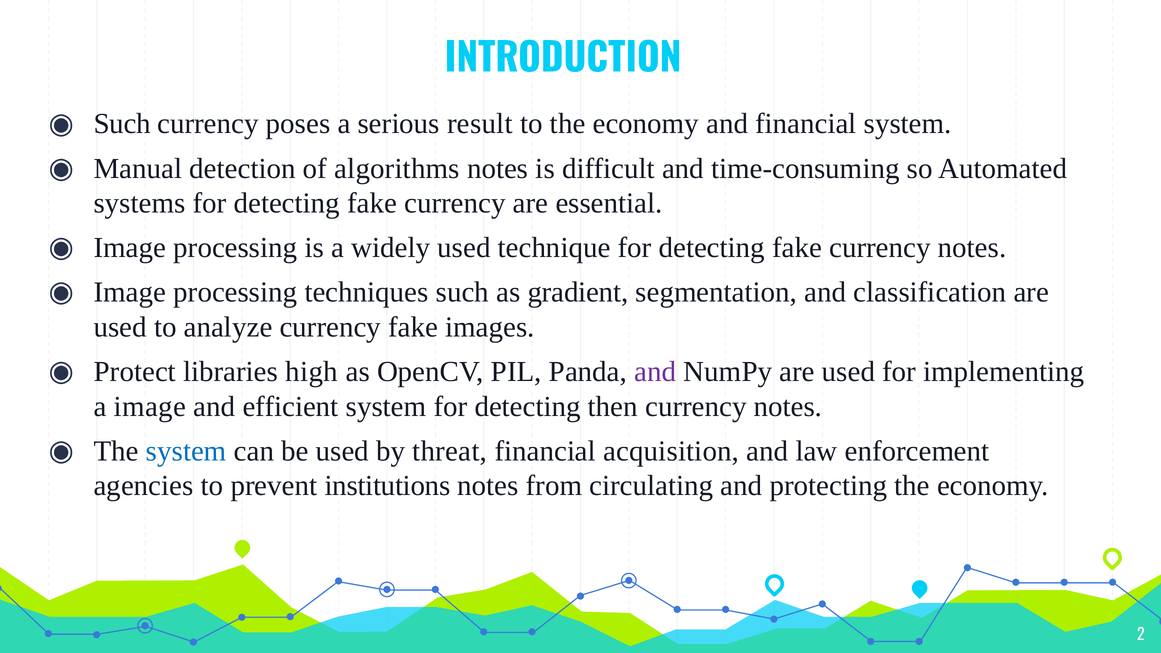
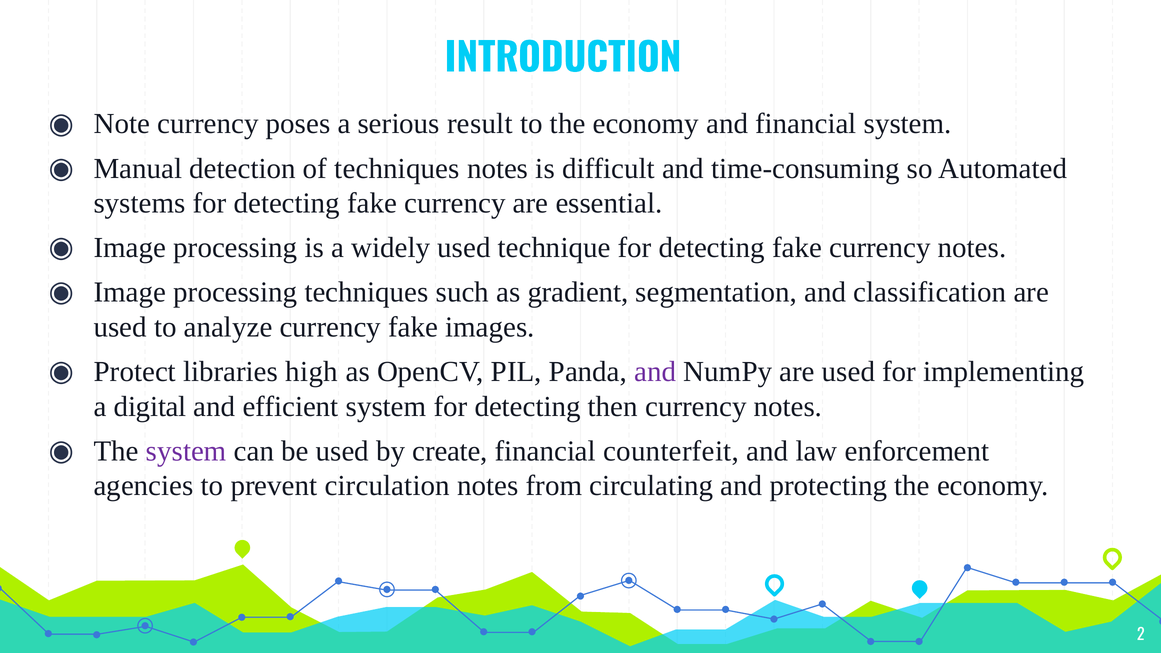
Such: Such -> Note (122, 124)
of algorithms: algorithms -> techniques (397, 168)
a image: image -> digital (150, 407)
system colour: blue -> purple (186, 451)
threat: threat -> create (450, 451)
acquisition: acquisition -> counterfeit (671, 451)
institutions: institutions -> circulation (387, 486)
